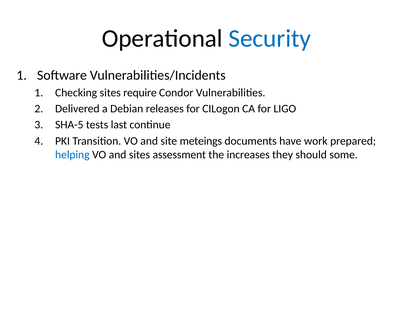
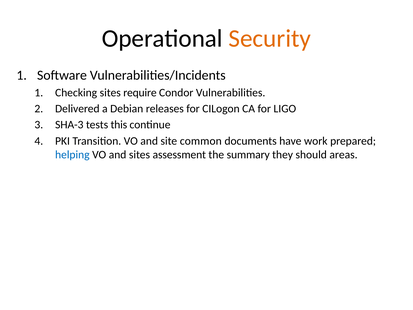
Security colour: blue -> orange (270, 38)
SHA-5: SHA-5 -> SHA-3 (69, 125)
last: last -> this (119, 125)
meteings: meteings -> common (201, 141)
increases: increases -> summary (248, 155)
some: some -> areas (344, 155)
